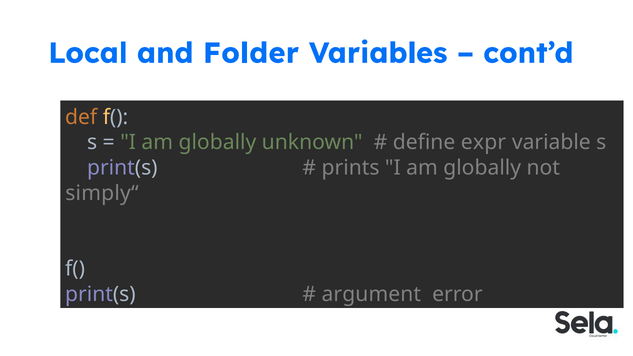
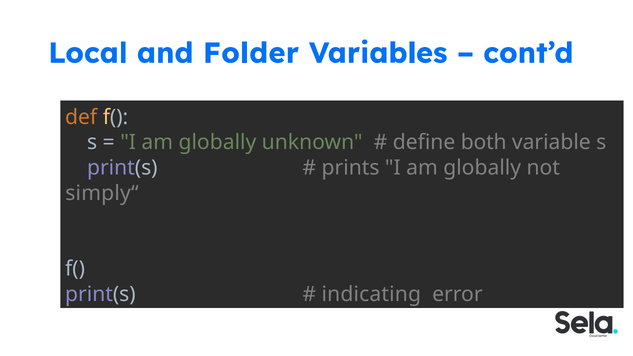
expr: expr -> both (484, 142)
argument: argument -> indicating (371, 294)
